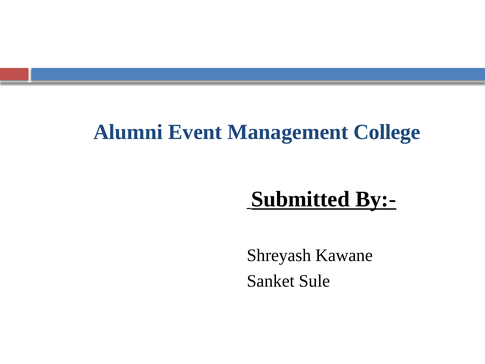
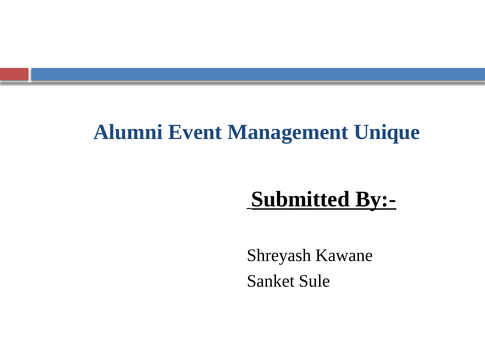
College: College -> Unique (387, 132)
